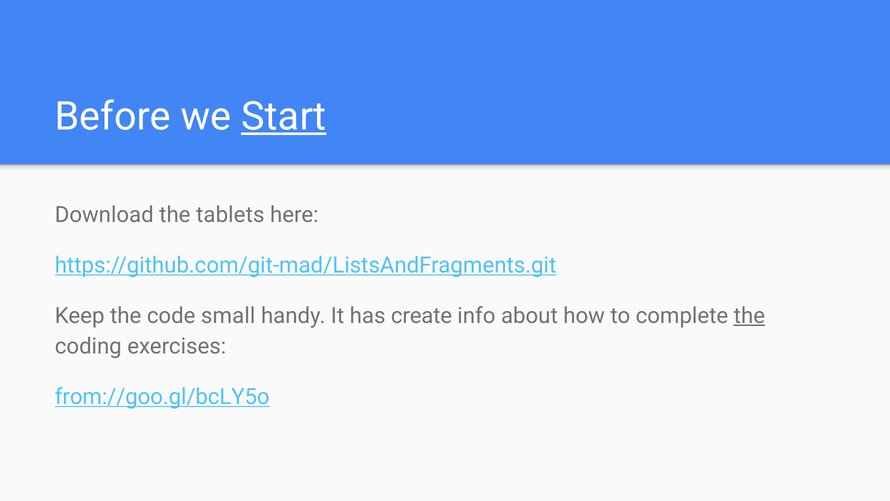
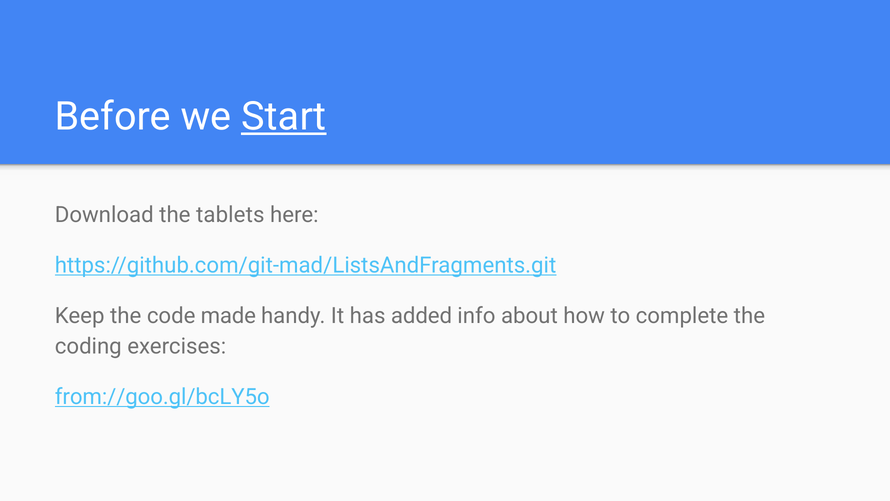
small: small -> made (228, 316)
create: create -> added (422, 316)
the underline: present -> none (749, 316)
